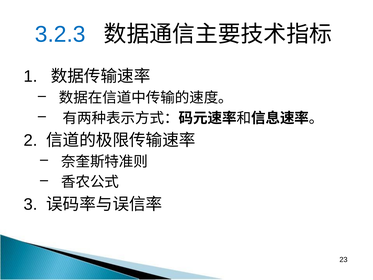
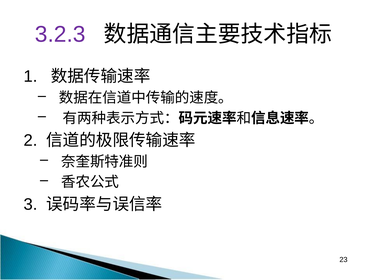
3.2.3 colour: blue -> purple (60, 34)
